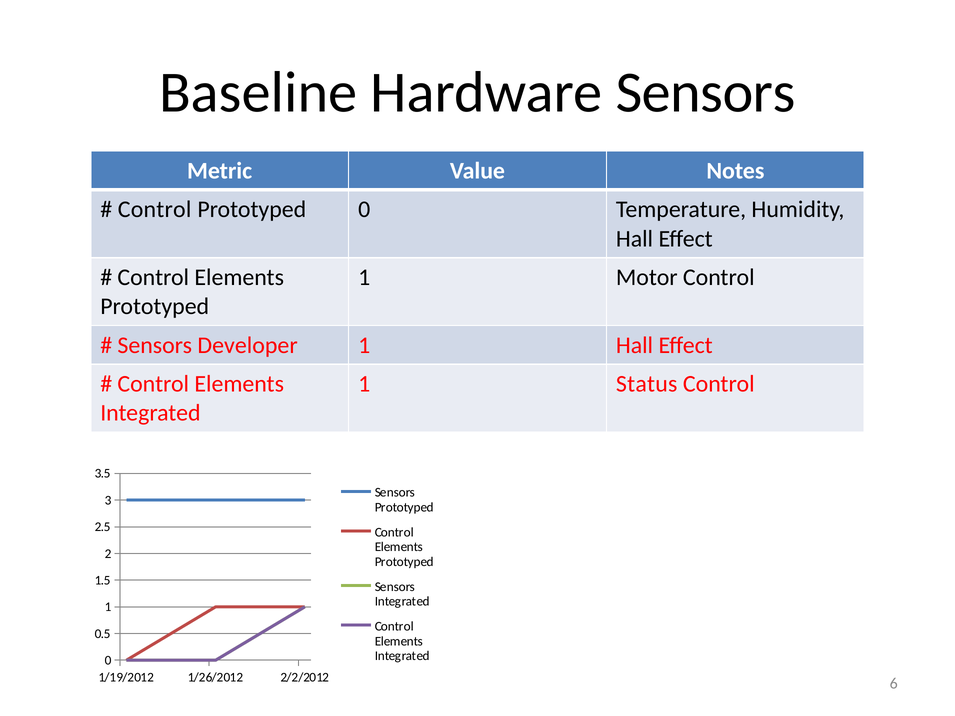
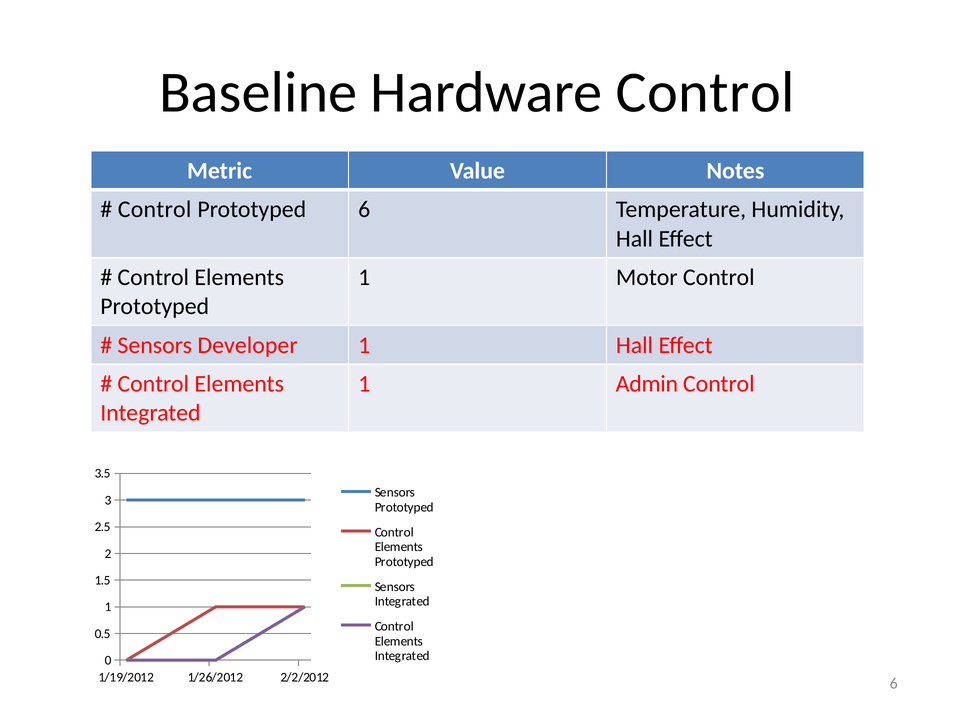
Hardware Sensors: Sensors -> Control (705, 92)
Prototyped 0: 0 -> 6 (364, 210)
Status: Status -> Admin (647, 384)
